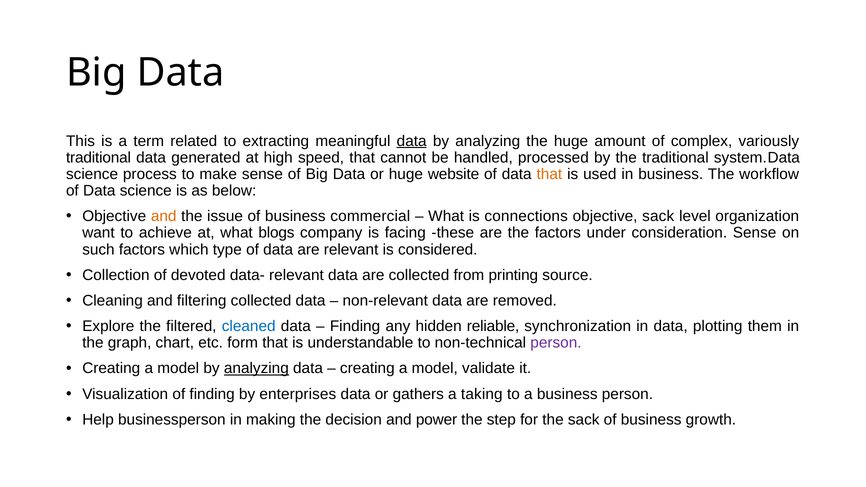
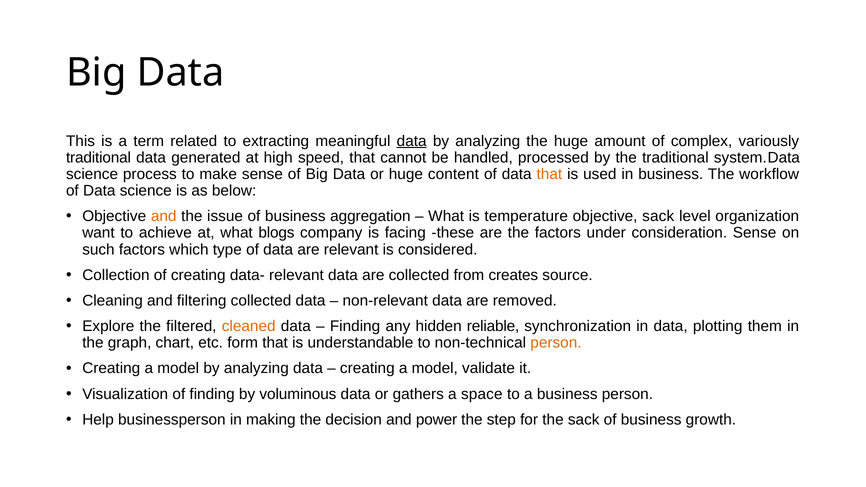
website: website -> content (453, 174)
commercial: commercial -> aggregation (370, 216)
connections: connections -> temperature (526, 216)
of devoted: devoted -> creating (198, 275)
printing: printing -> creates (513, 275)
cleaned colour: blue -> orange (249, 326)
person colour: purple -> orange (556, 343)
analyzing underline: present -> none (256, 368)
enterprises: enterprises -> voluminous (298, 394)
taking: taking -> space (482, 394)
